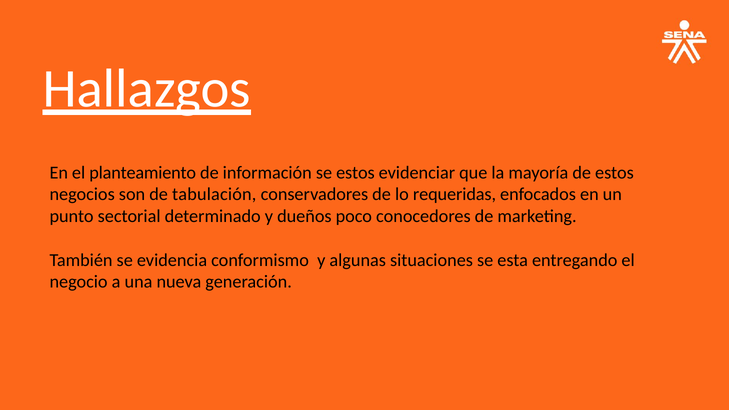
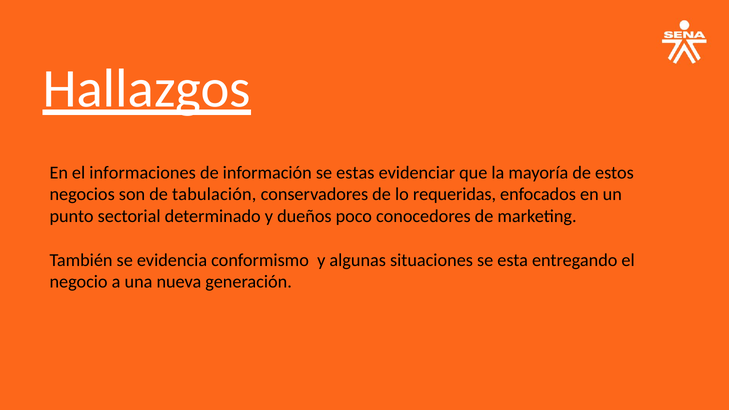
planteamiento: planteamiento -> informaciones (143, 173)
se estos: estos -> estas (355, 173)
